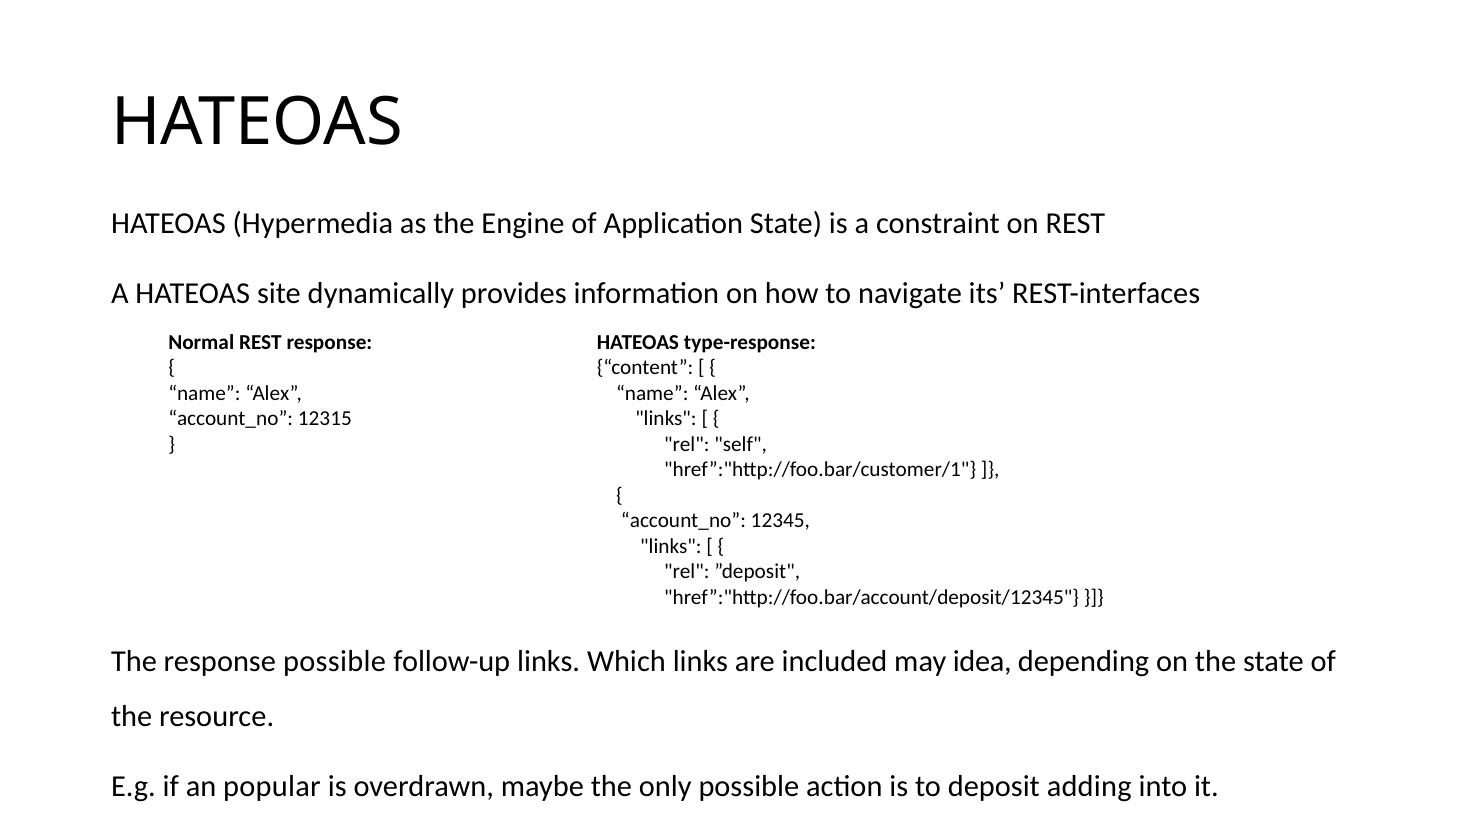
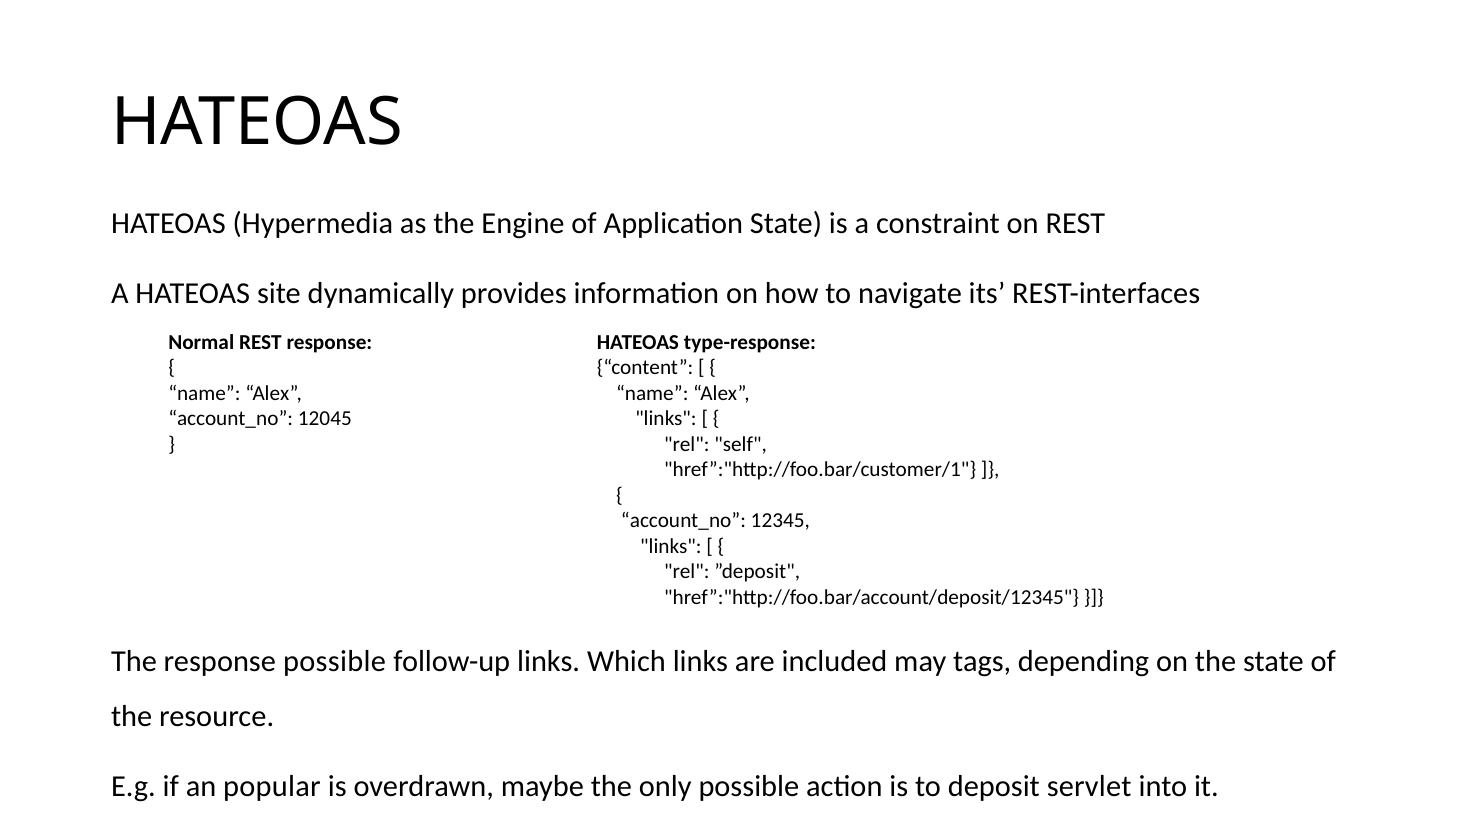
12315: 12315 -> 12045 (325, 418)
idea: idea -> tags (982, 661)
adding: adding -> servlet (1089, 786)
